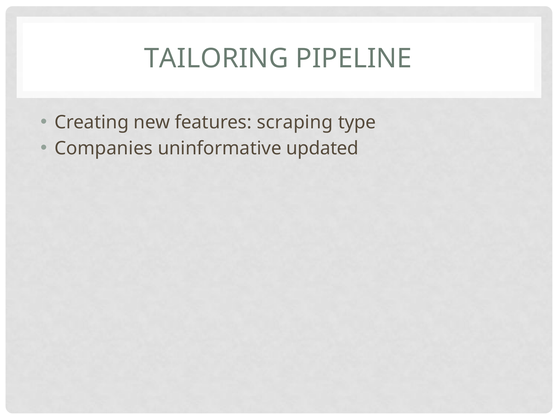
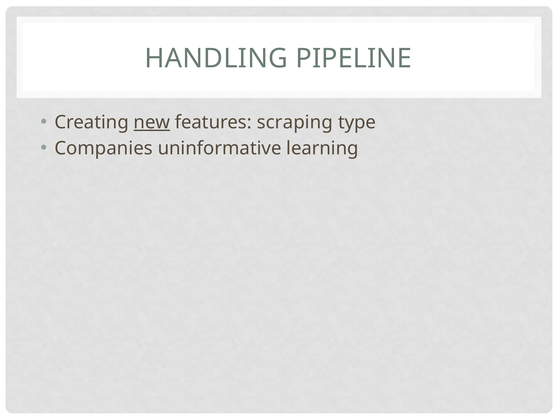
TAILORING: TAILORING -> HANDLING (216, 59)
new underline: none -> present (152, 122)
updated: updated -> learning (322, 148)
